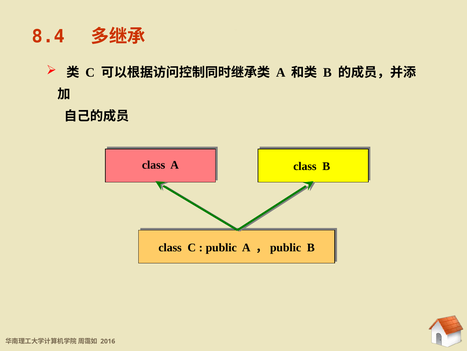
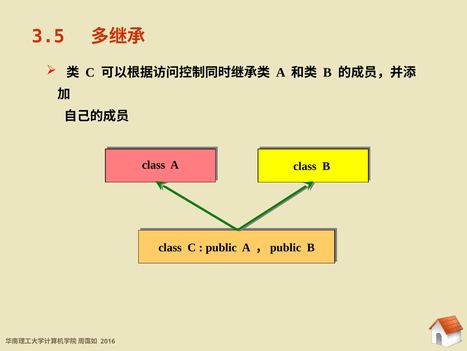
8.4: 8.4 -> 3.5 (48, 36)
